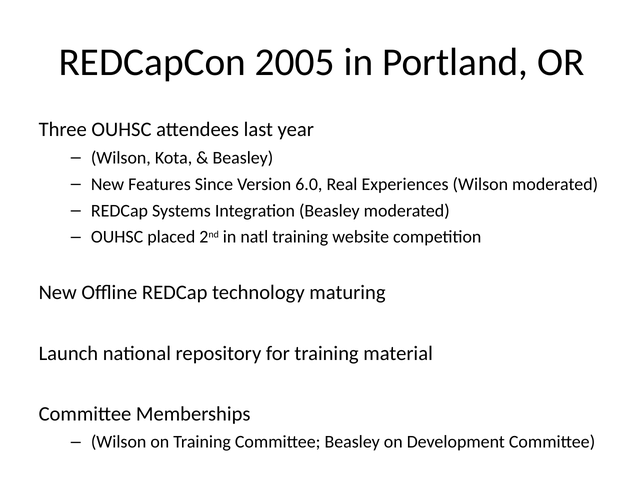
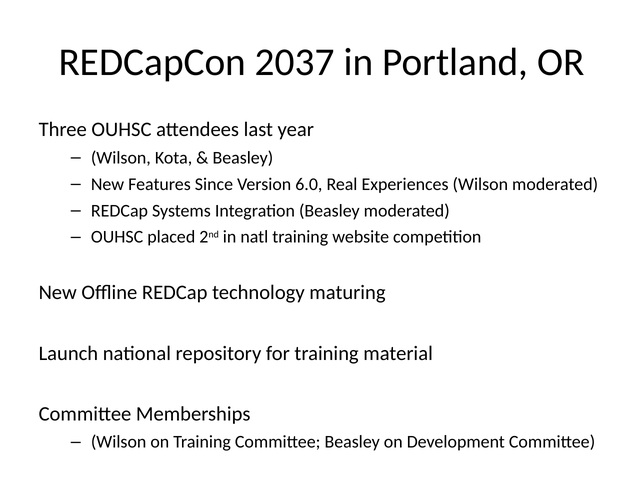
2005: 2005 -> 2037 (295, 62)
